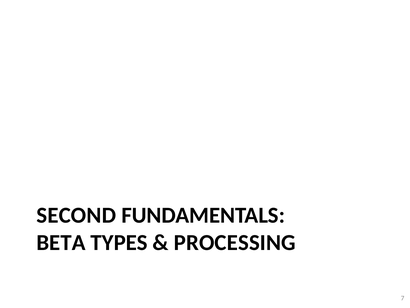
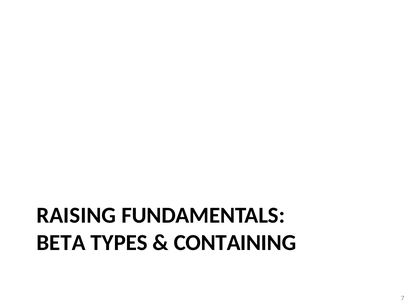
SECOND: SECOND -> RAISING (76, 215)
PROCESSING: PROCESSING -> CONTAINING (235, 242)
